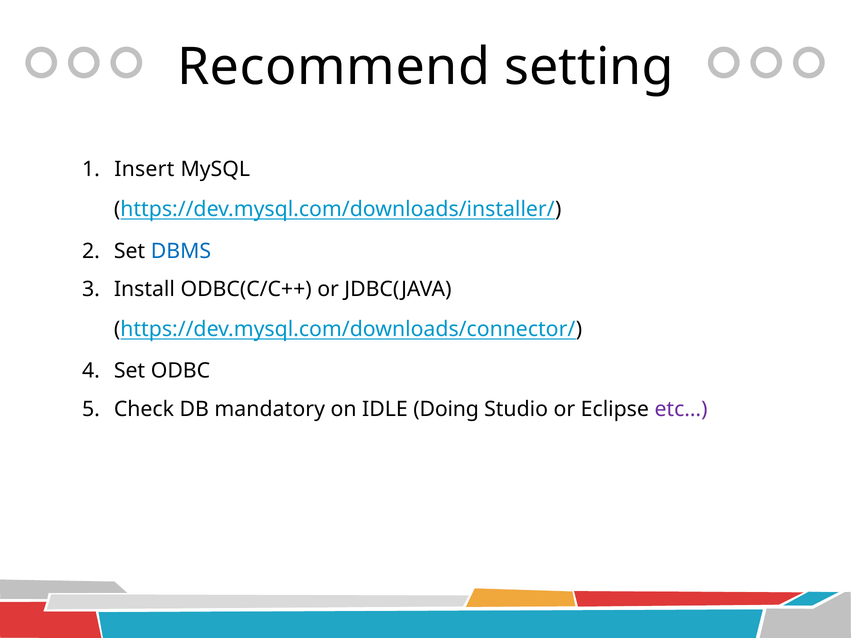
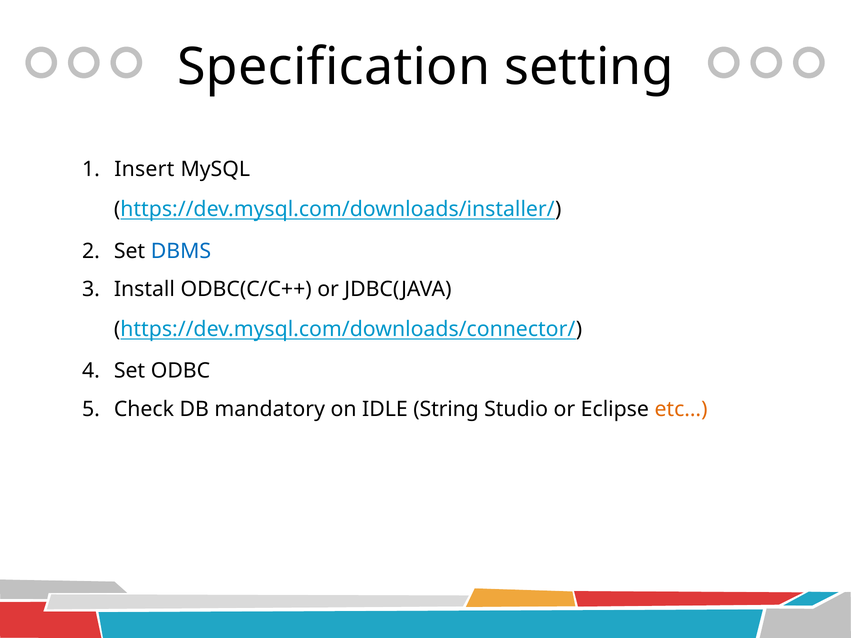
Recommend: Recommend -> Specification (334, 67)
Doing: Doing -> String (446, 409)
etc… colour: purple -> orange (681, 409)
